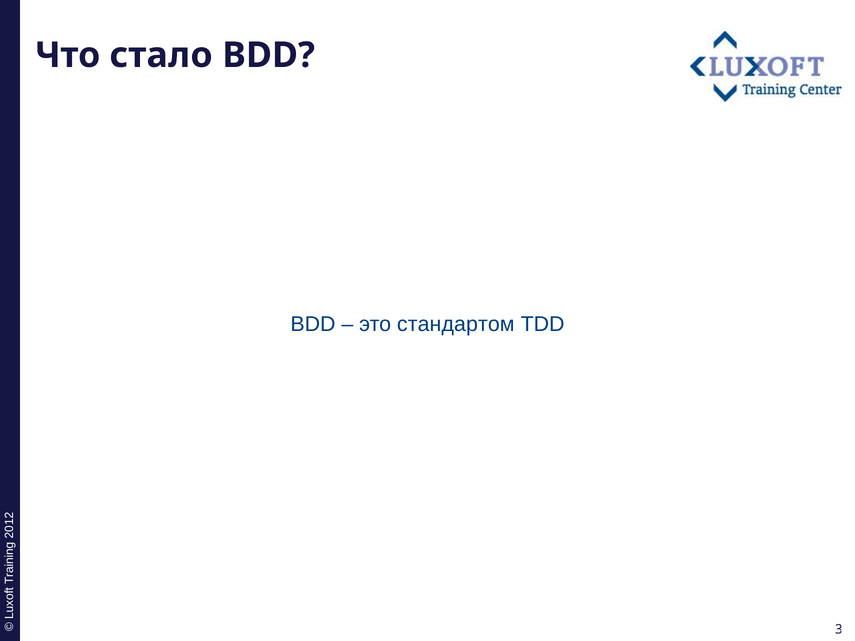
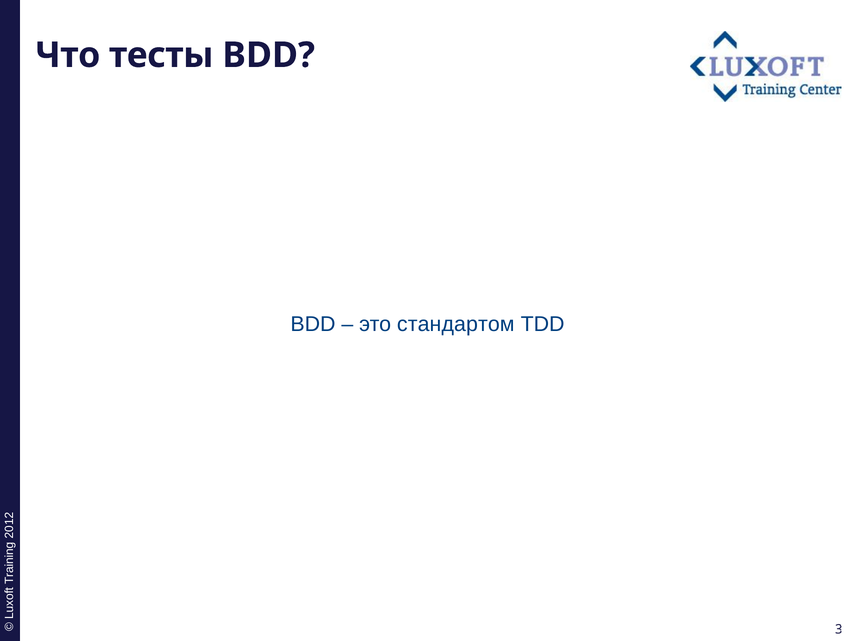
стало: стало -> тесты (161, 55)
